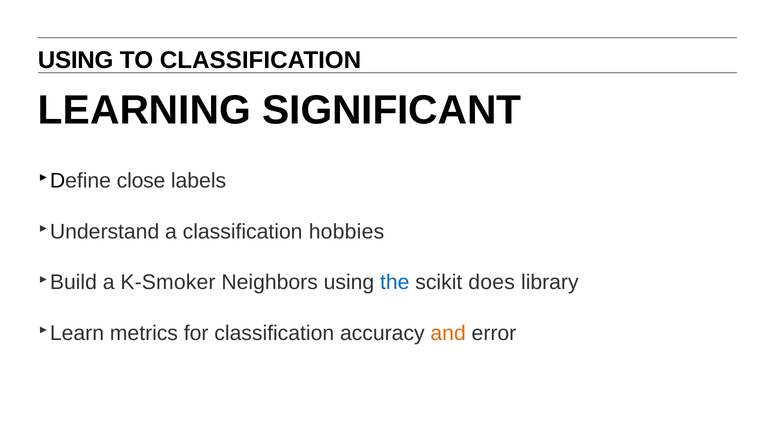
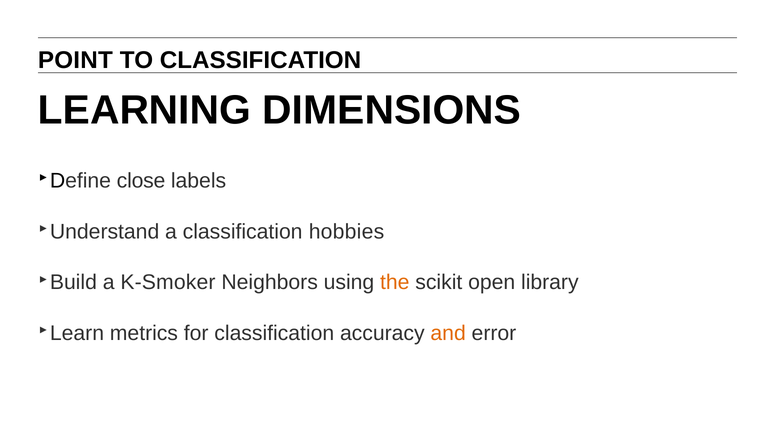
USING: USING -> POINT (75, 60)
SIGNIFICANT: SIGNIFICANT -> DIMENSIONS (392, 110)
the colour: blue -> orange (395, 283)
does: does -> open (492, 283)
